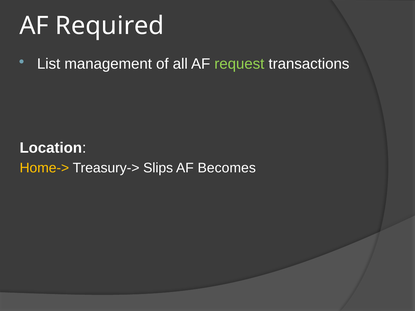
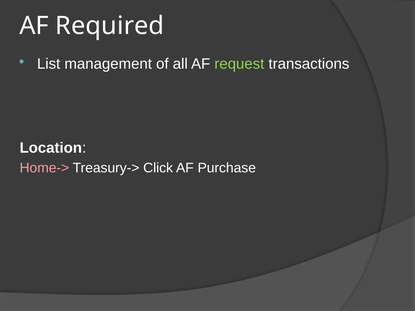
Home-> colour: yellow -> pink (44, 168)
Slips: Slips -> Click (158, 168)
Becomes: Becomes -> Purchase (227, 168)
